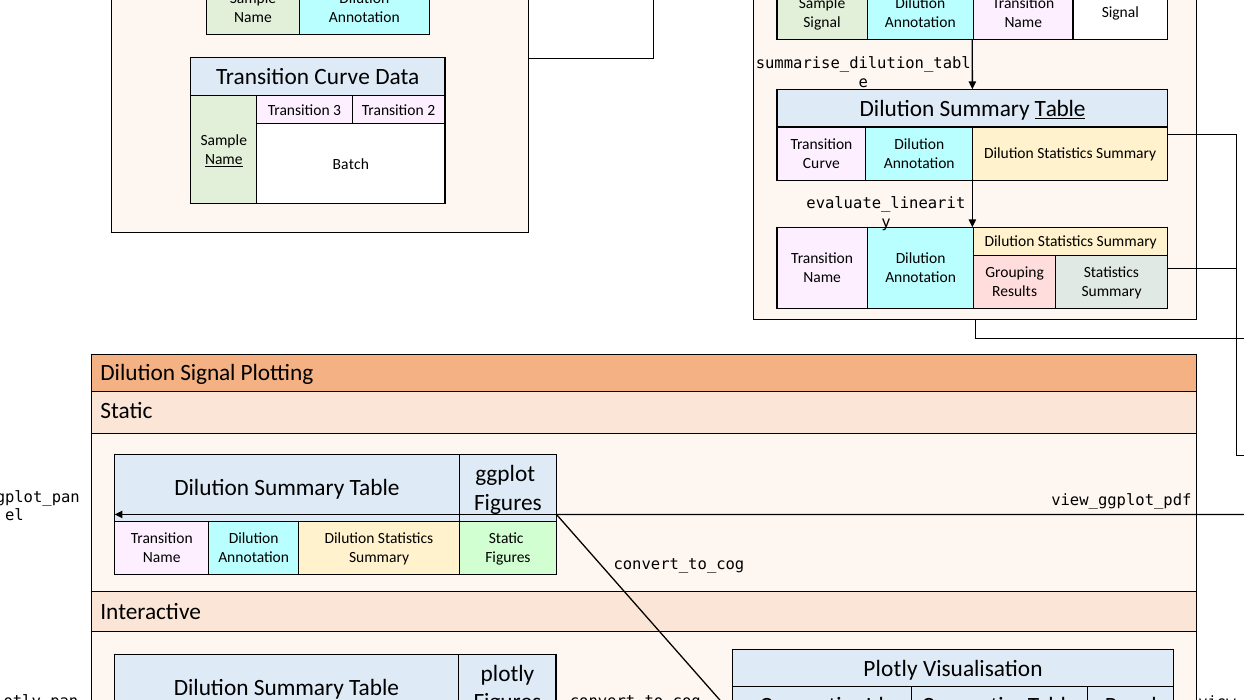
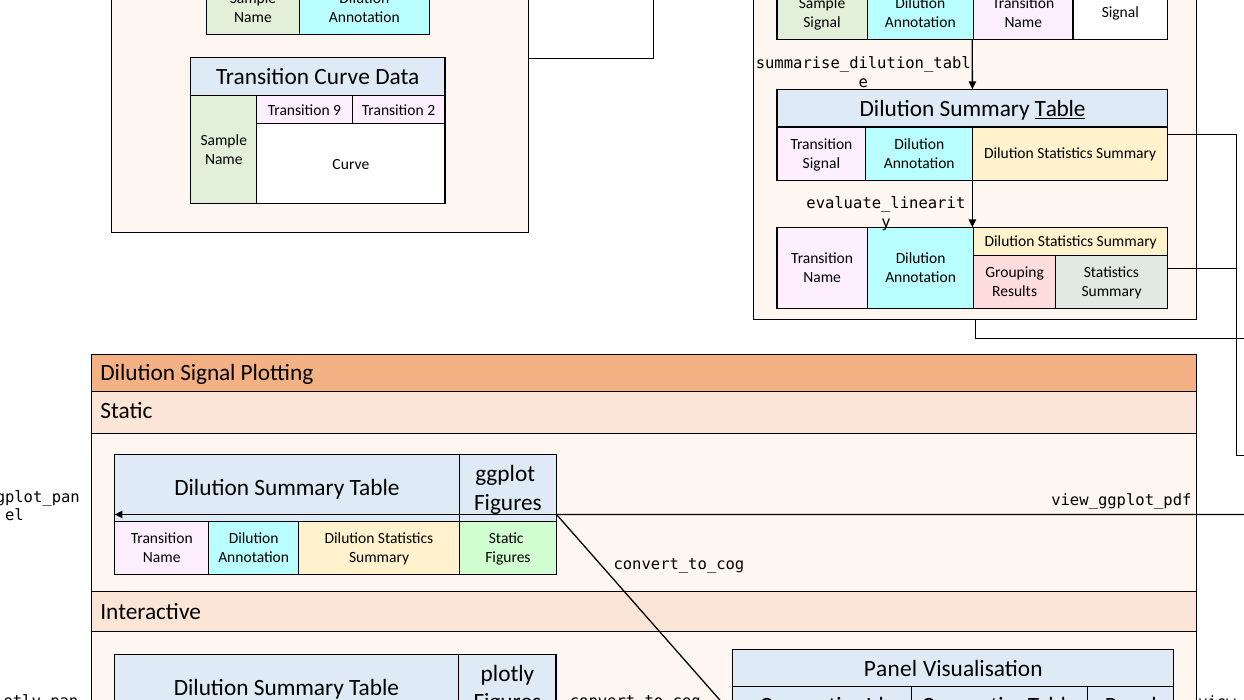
3: 3 -> 9 (337, 110)
Name underline: present -> none (224, 159)
Curve: Curve -> Signal (821, 163)
Batch: Batch -> Curve (351, 164)
Plotly: Plotly -> Panel (891, 668)
